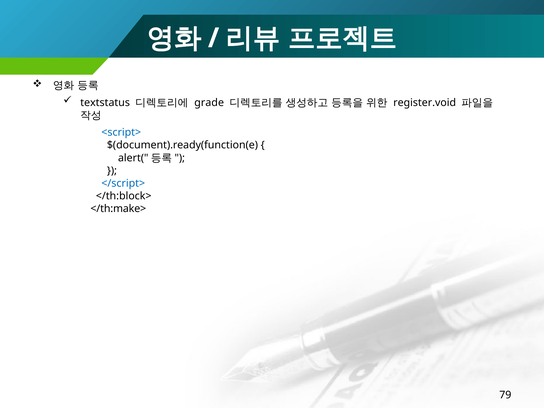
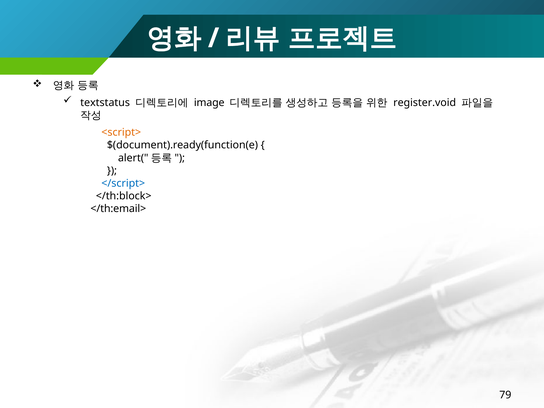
grade: grade -> image (209, 103)
<script> colour: blue -> orange (121, 132)
</th:make>: </th:make> -> </th:email> (118, 209)
